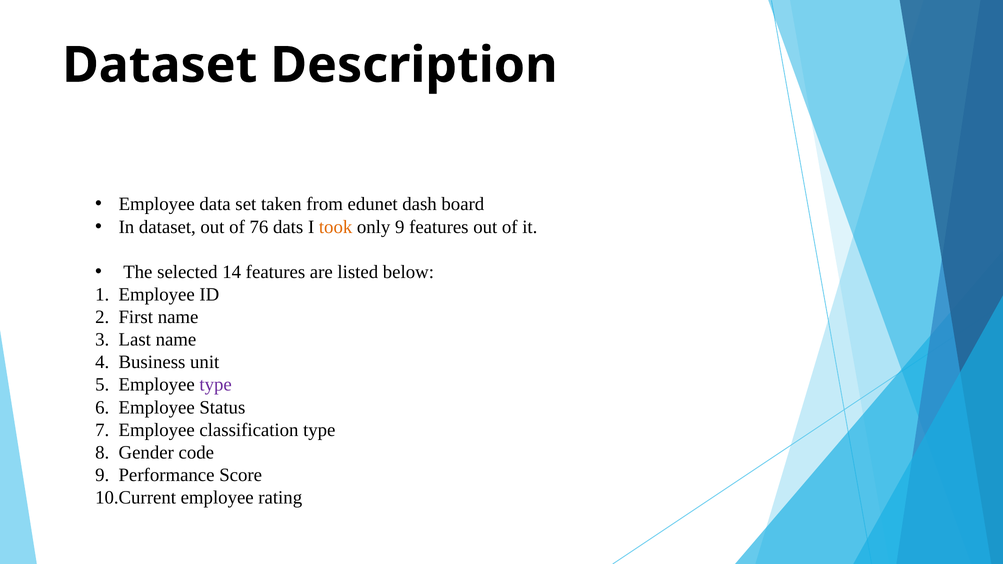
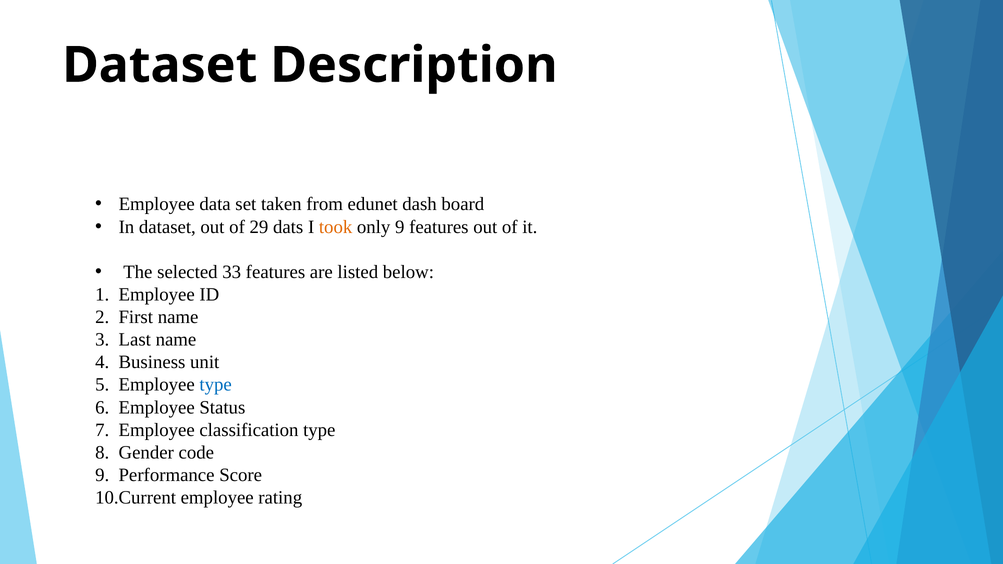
76: 76 -> 29 (259, 227)
14: 14 -> 33 (232, 272)
type colour: purple -> blue (216, 385)
